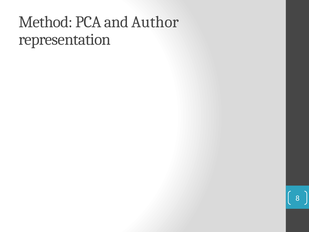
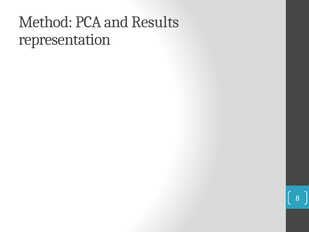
Author: Author -> Results (155, 22)
